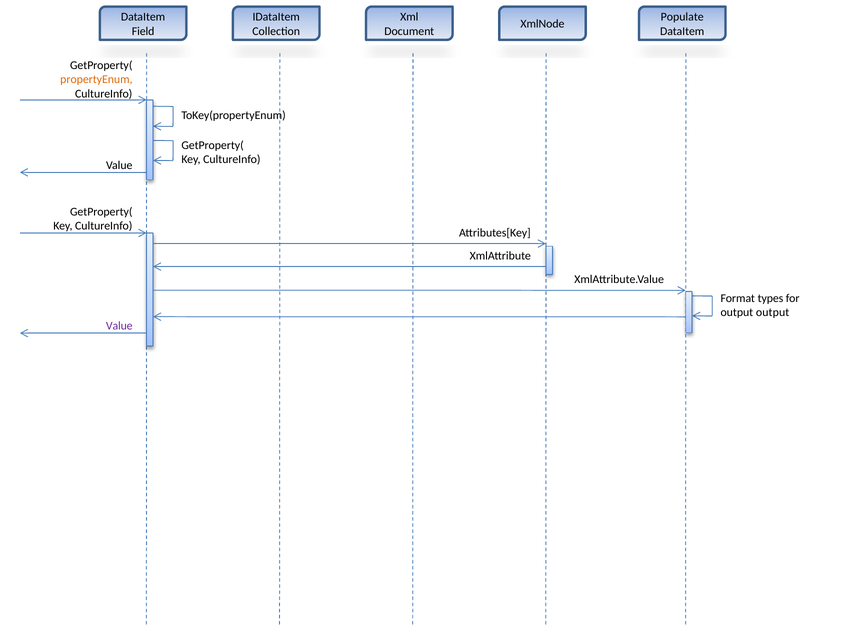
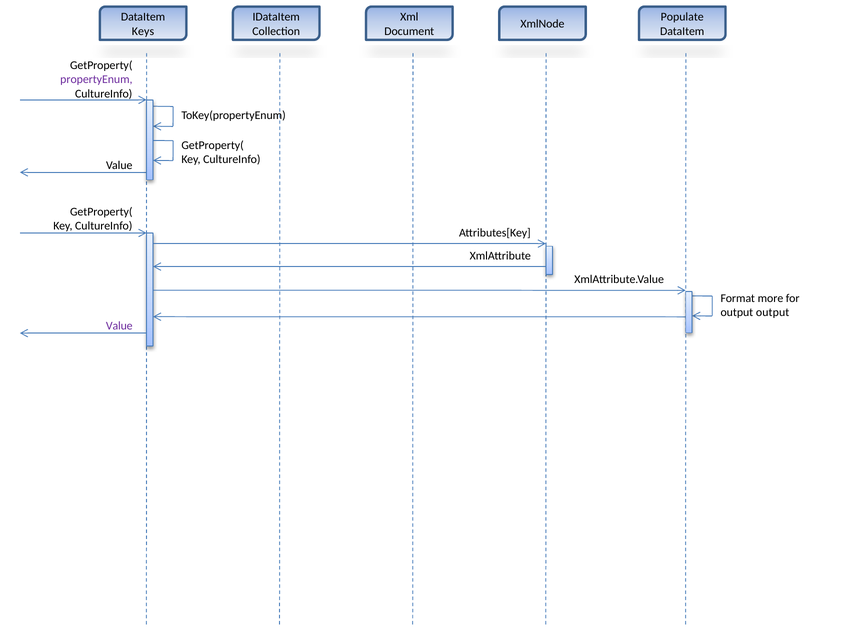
Field: Field -> Keys (143, 31)
propertyEnum colour: orange -> purple (96, 80)
types: types -> more (770, 298)
